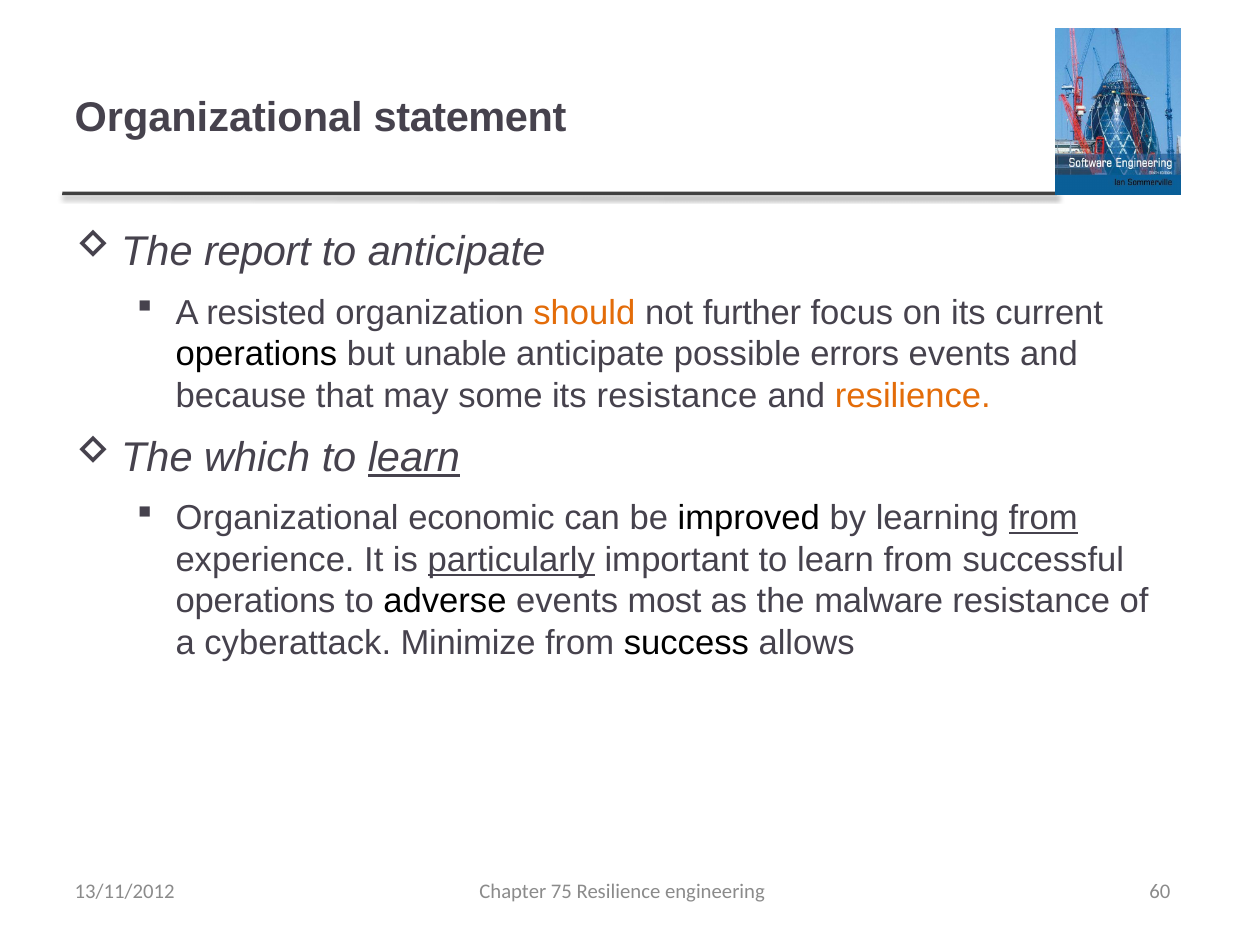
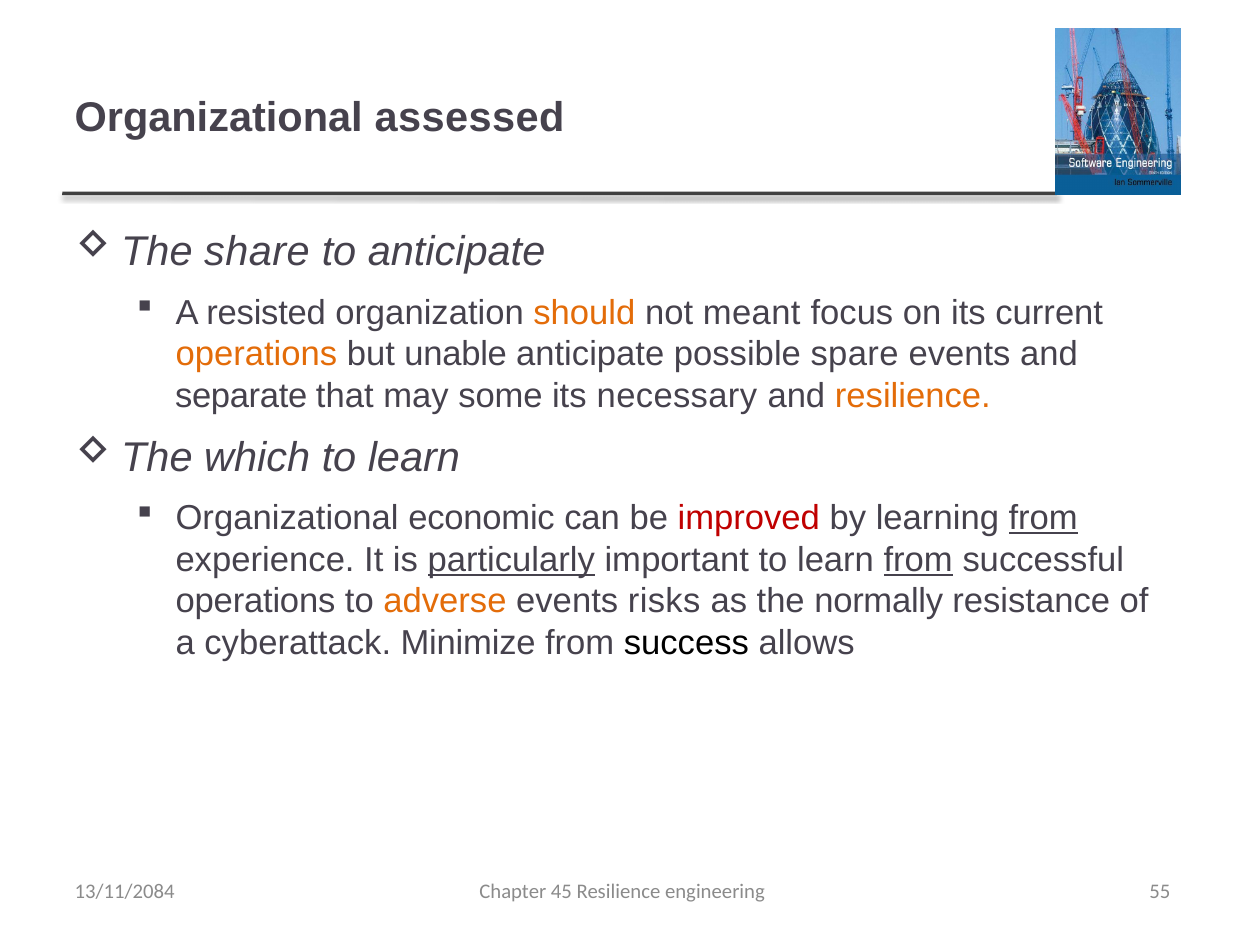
statement: statement -> assessed (470, 118)
report: report -> share (257, 252)
further: further -> meant (752, 313)
operations colour: black -> orange (256, 354)
errors: errors -> spare (855, 354)
because: because -> separate (241, 396)
its resistance: resistance -> necessary (677, 396)
learn underline: present -> none (414, 457)
improved colour: black -> red (749, 518)
from underline: none -> present (918, 560)
adverse colour: black -> orange (445, 601)
most: most -> risks (664, 601)
malware: malware -> normally (879, 601)
75: 75 -> 45 (561, 892)
60: 60 -> 55 (1160, 892)
13/11/2012: 13/11/2012 -> 13/11/2084 (125, 892)
